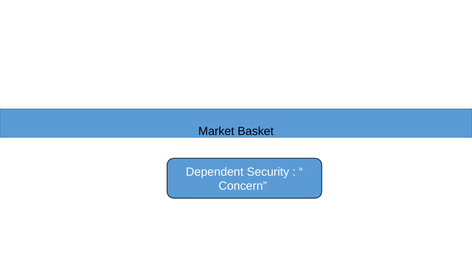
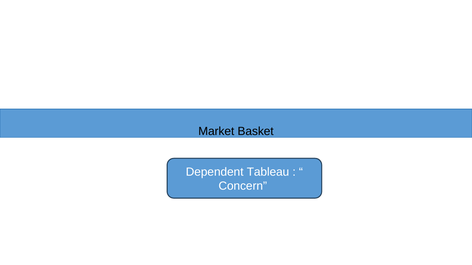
Security: Security -> Tableau (268, 172)
